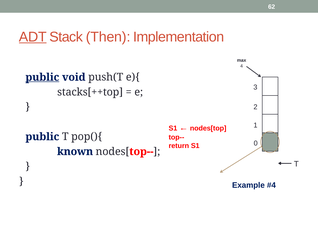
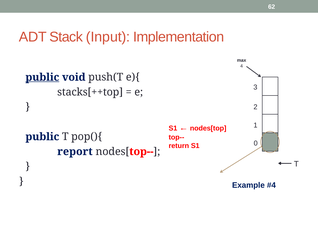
ADT underline: present -> none (33, 37)
Then: Then -> Input (108, 37)
known: known -> report (75, 151)
